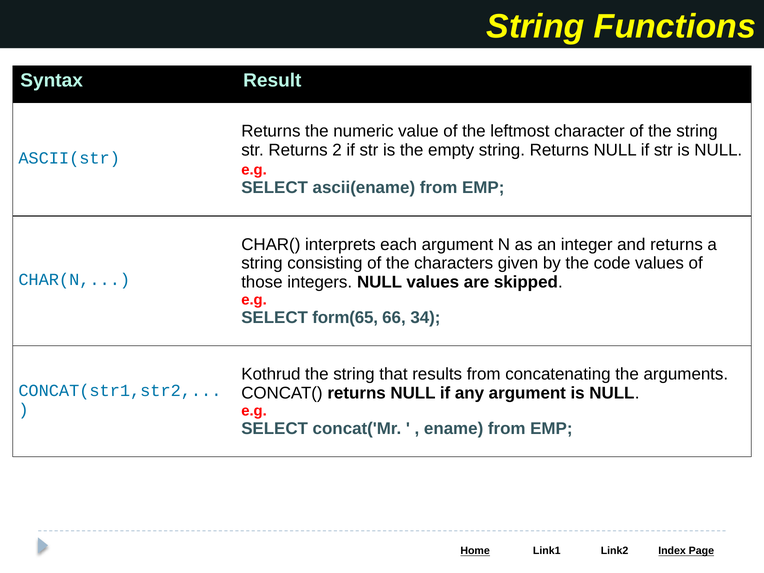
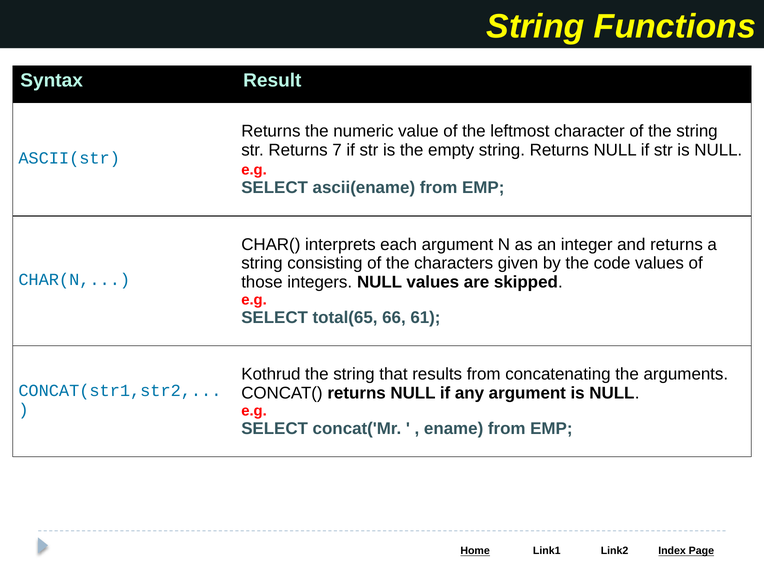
2: 2 -> 7 (337, 150)
form(65: form(65 -> total(65 (345, 318)
34: 34 -> 61 (425, 318)
